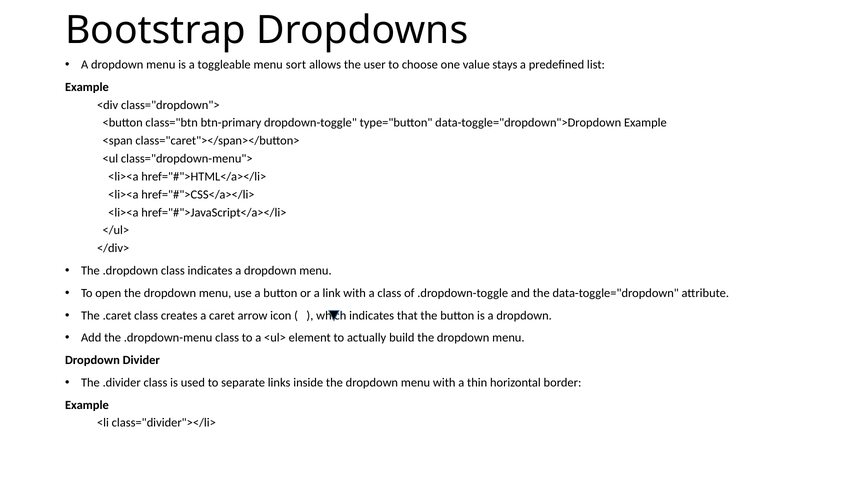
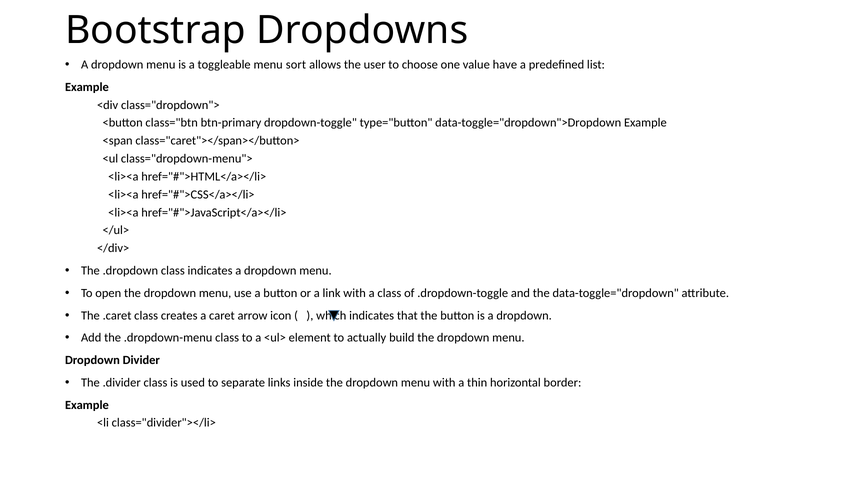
stays: stays -> have (505, 65)
